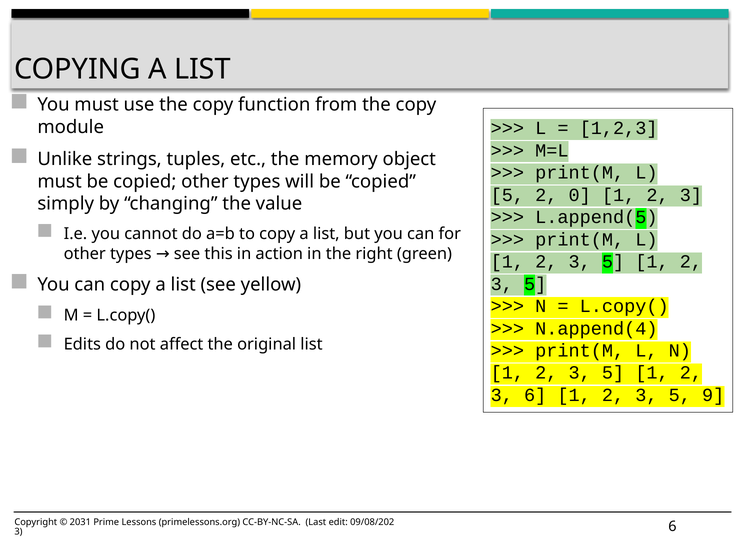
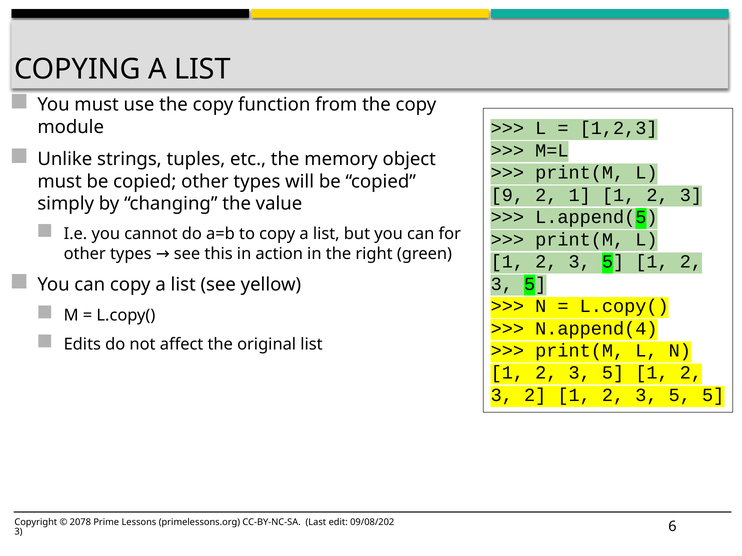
5: 5 -> 9 (507, 195)
0: 0 -> 1 (580, 195)
3 6: 6 -> 2 (535, 395)
5 9: 9 -> 5 (713, 395)
2031: 2031 -> 2078 (80, 523)
